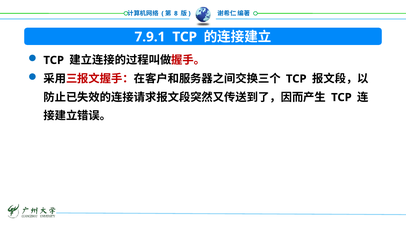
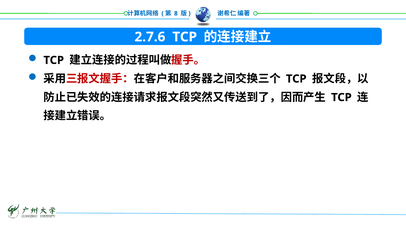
7.9.1: 7.9.1 -> 2.7.6 (150, 37)
